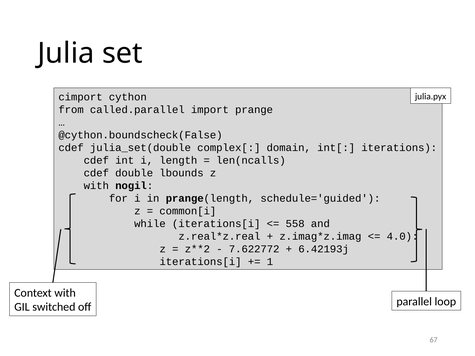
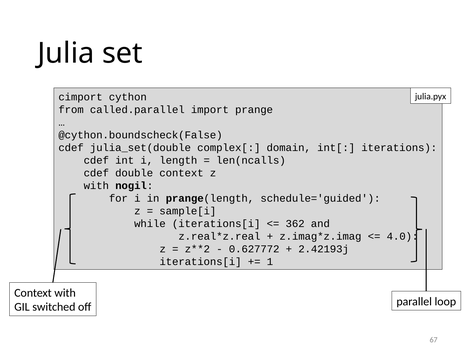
double lbounds: lbounds -> context (181, 173)
common[i: common[i -> sample[i (188, 211)
558: 558 -> 362 (295, 224)
7.622772: 7.622772 -> 0.627772 (254, 249)
6.42193j: 6.42193j -> 2.42193j (324, 249)
